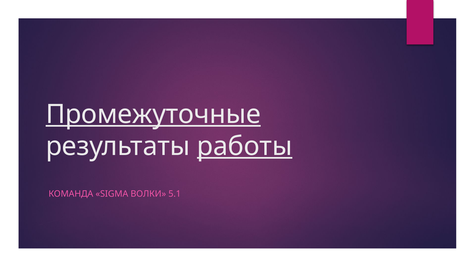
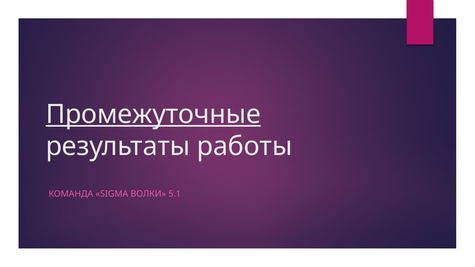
работы underline: present -> none (245, 146)
